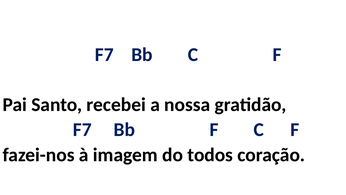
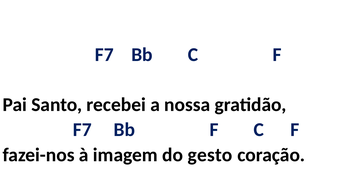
todos: todos -> gesto (210, 155)
